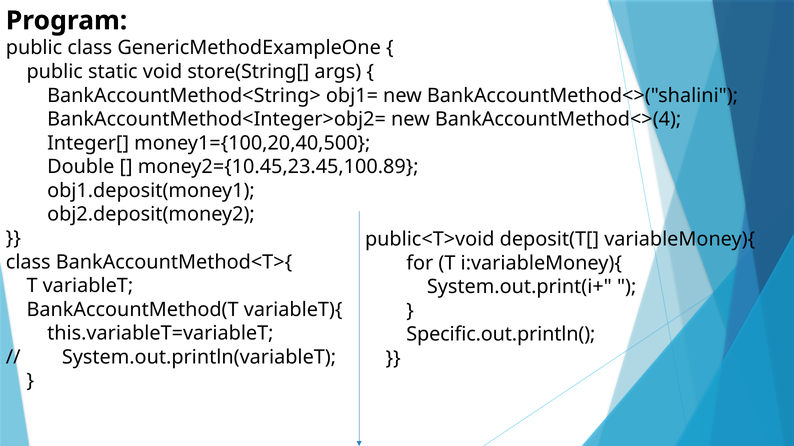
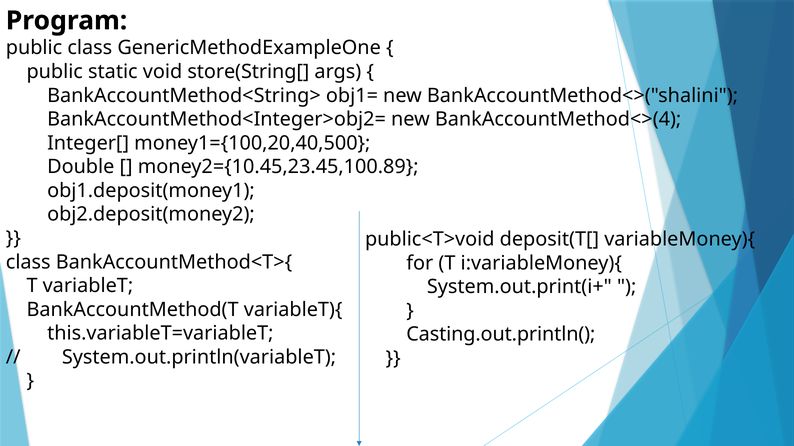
Specific.out.println(: Specific.out.println( -> Casting.out.println( (501, 335)
